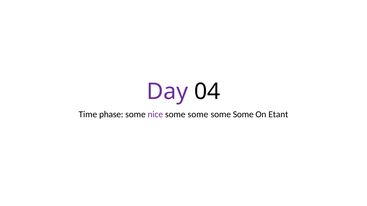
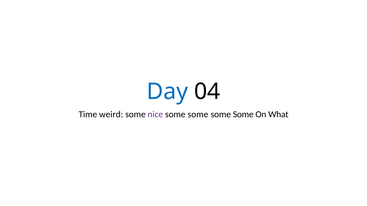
Day colour: purple -> blue (167, 92)
phase: phase -> weird (111, 115)
Etant: Etant -> What (278, 115)
